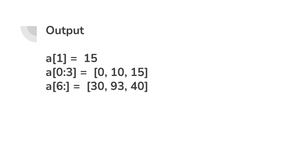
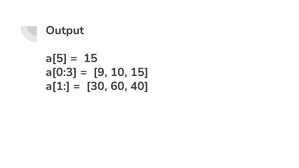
a[1: a[1 -> a[5 (56, 58)
0: 0 -> 9 (100, 72)
a[6: a[6 -> a[1 (58, 86)
93: 93 -> 60 (119, 86)
